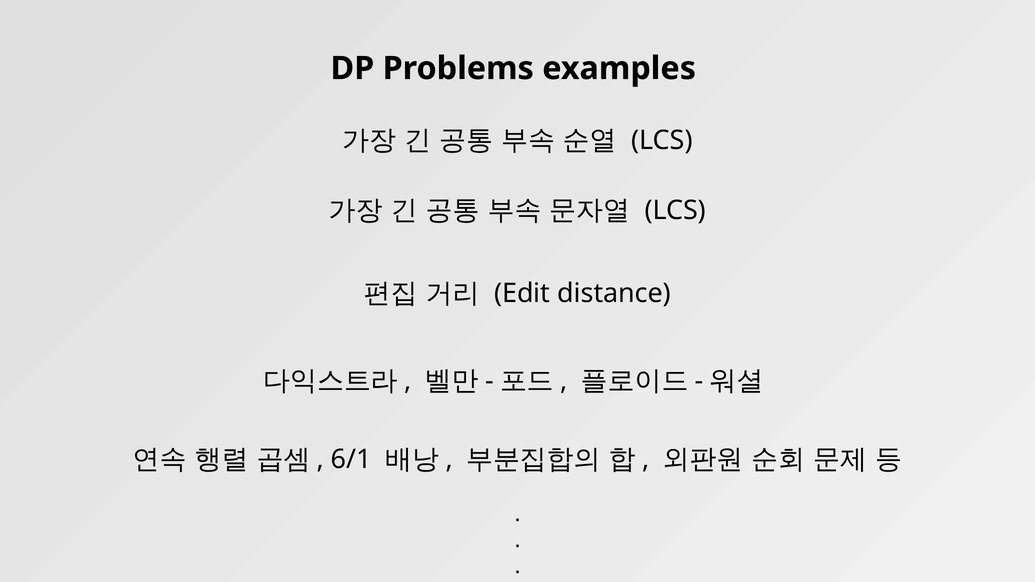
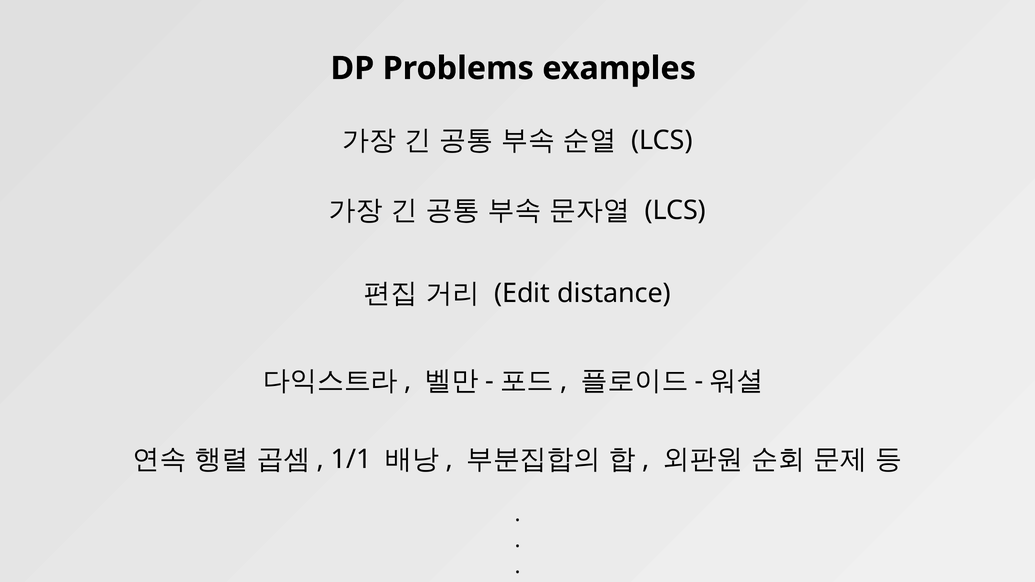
6/1: 6/1 -> 1/1 (351, 459)
